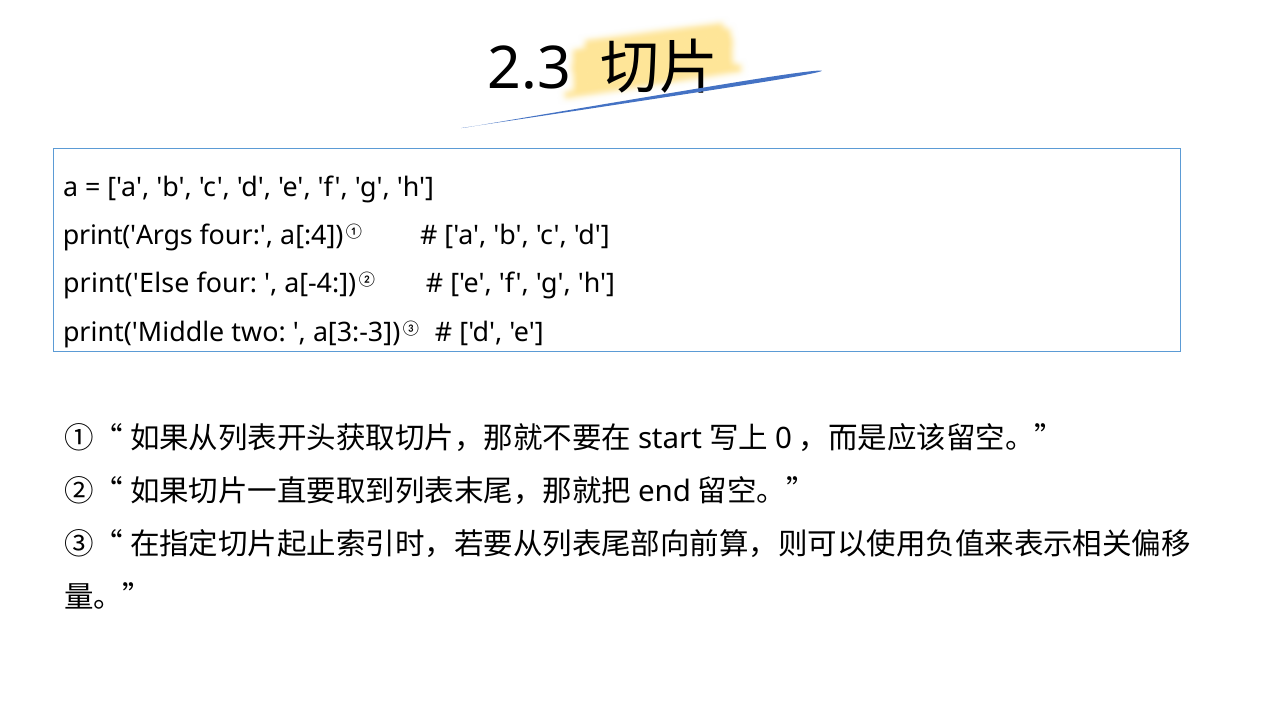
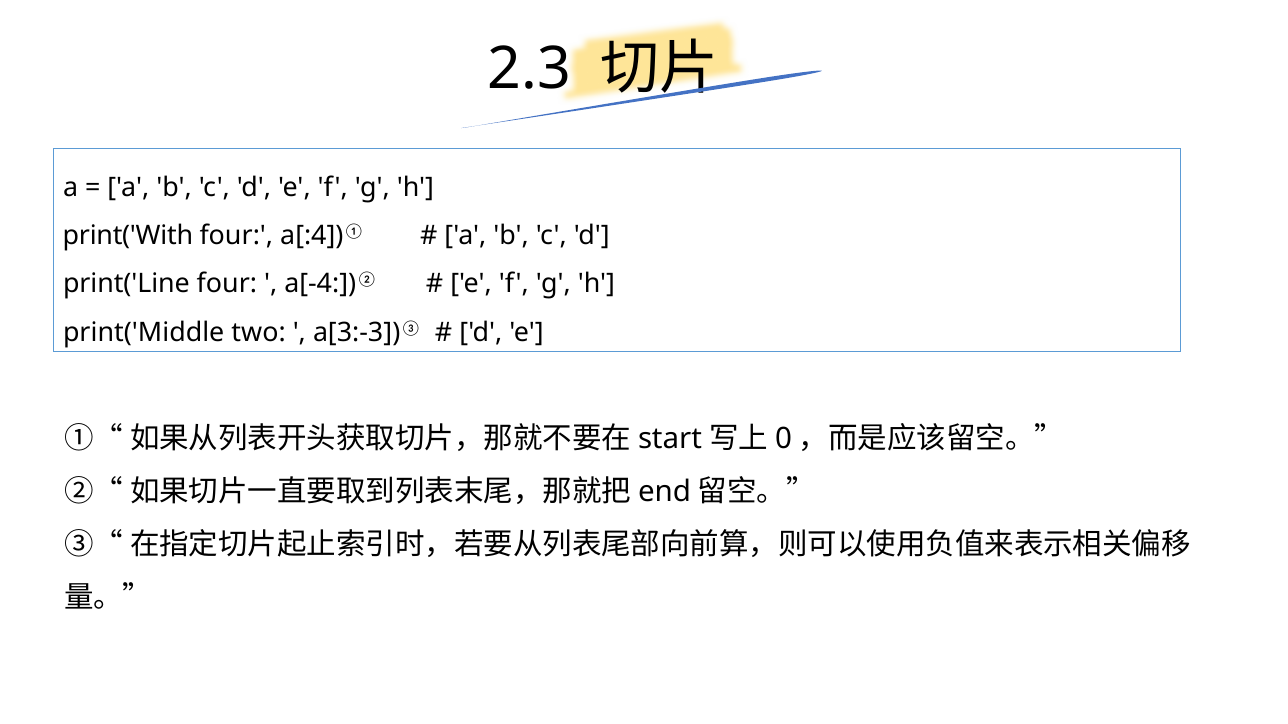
print('Args: print('Args -> print('With (128, 236)
print('Else: print('Else -> print('Line (126, 284)
